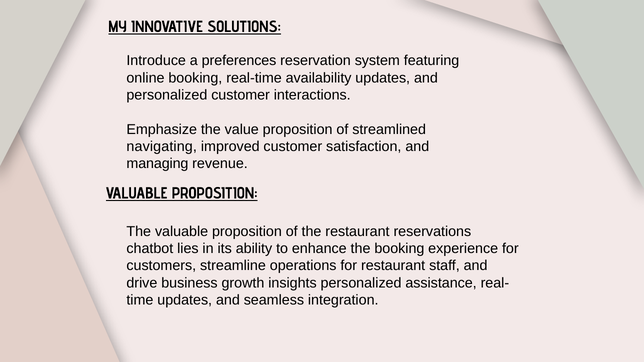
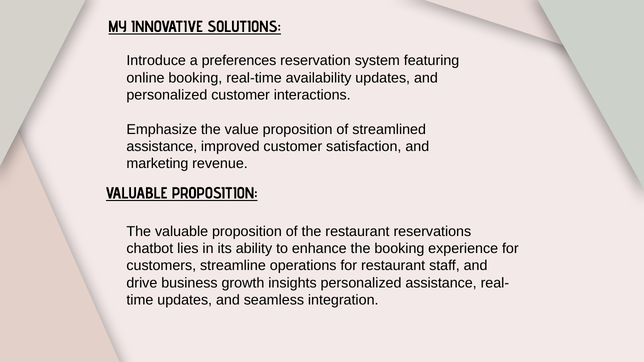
navigating: navigating -> assistance (162, 147)
managing: managing -> marketing (157, 164)
